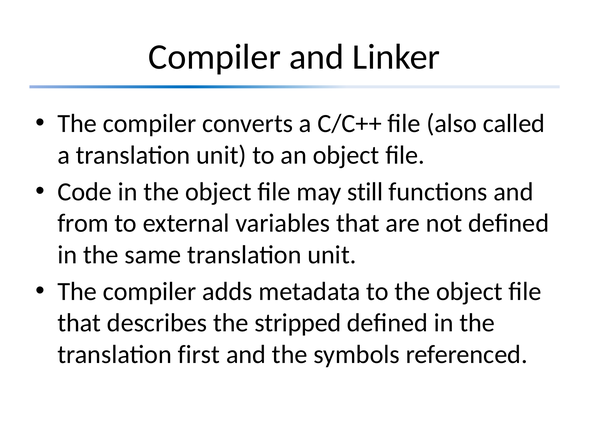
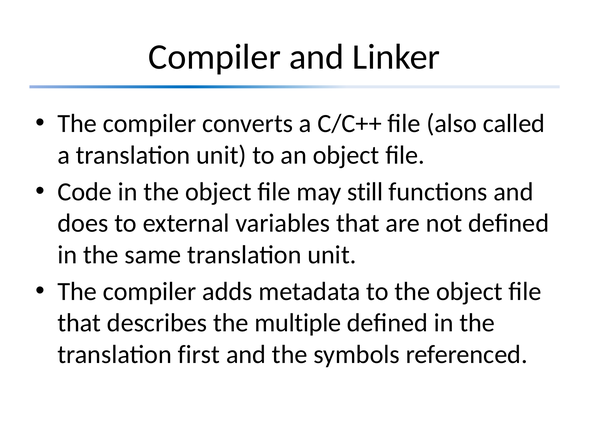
from: from -> does (83, 223)
stripped: stripped -> multiple (298, 323)
